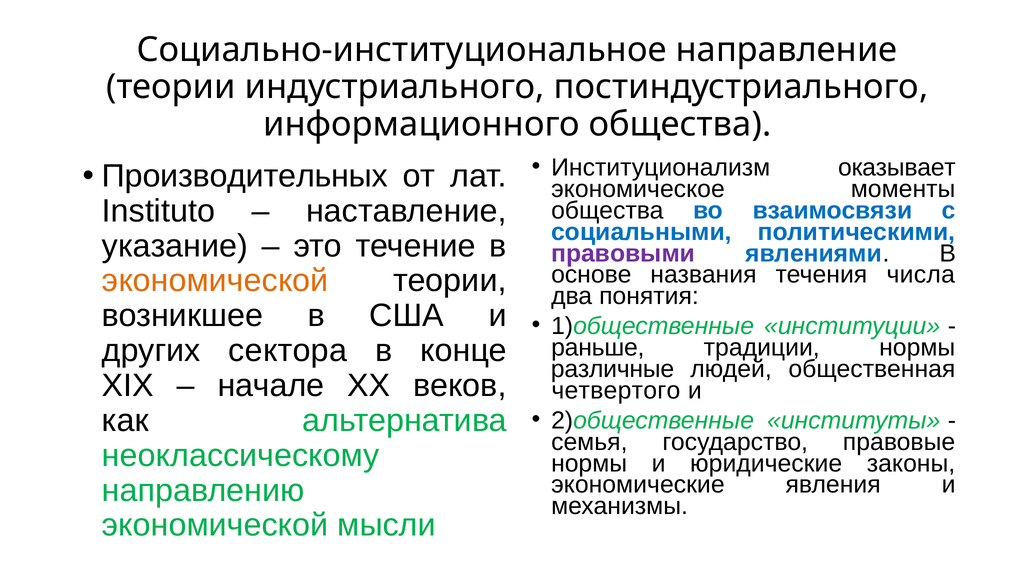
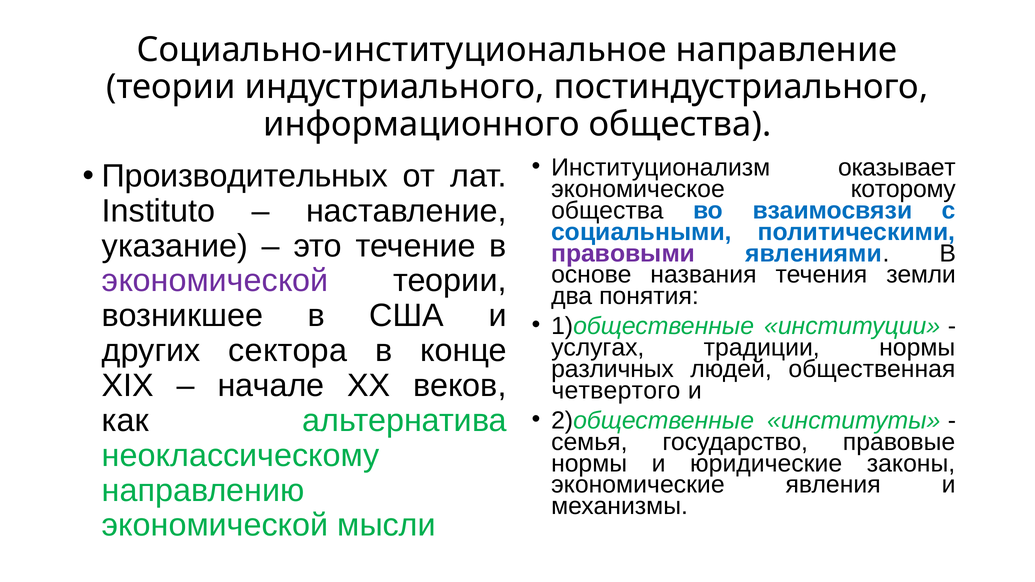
моменты: моменты -> которому (903, 189)
числа: числа -> земли (921, 275)
экономической colour: orange -> purple (215, 281)
раньше: раньше -> услугах (598, 348)
различные: различные -> различных (612, 369)
